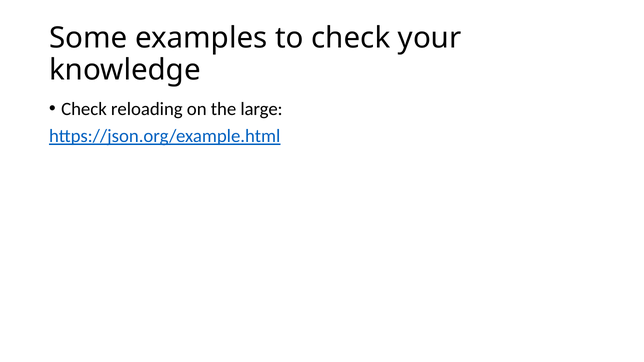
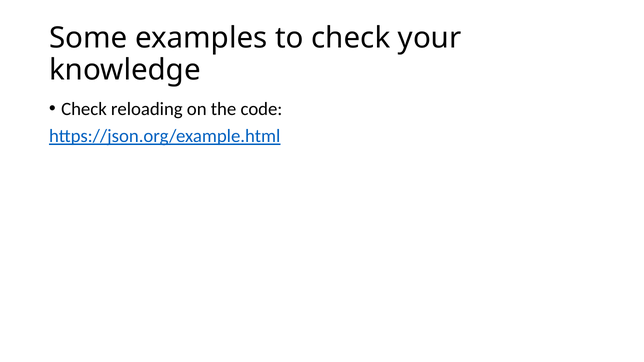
large: large -> code (261, 109)
